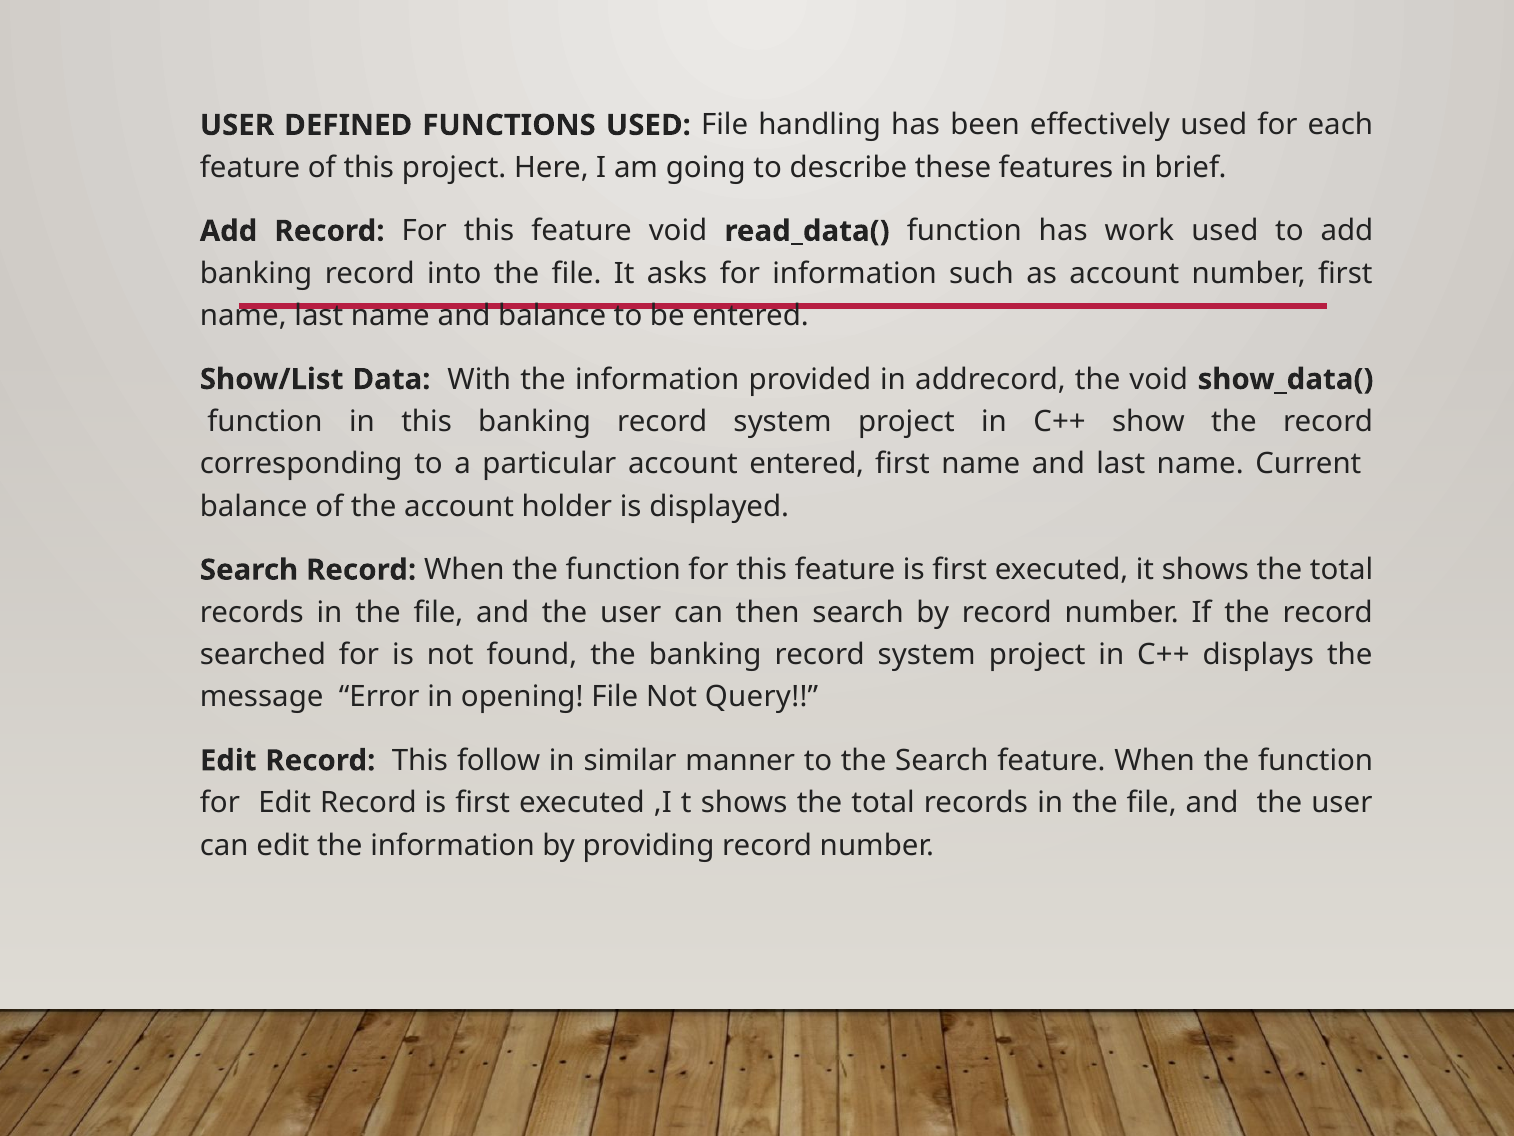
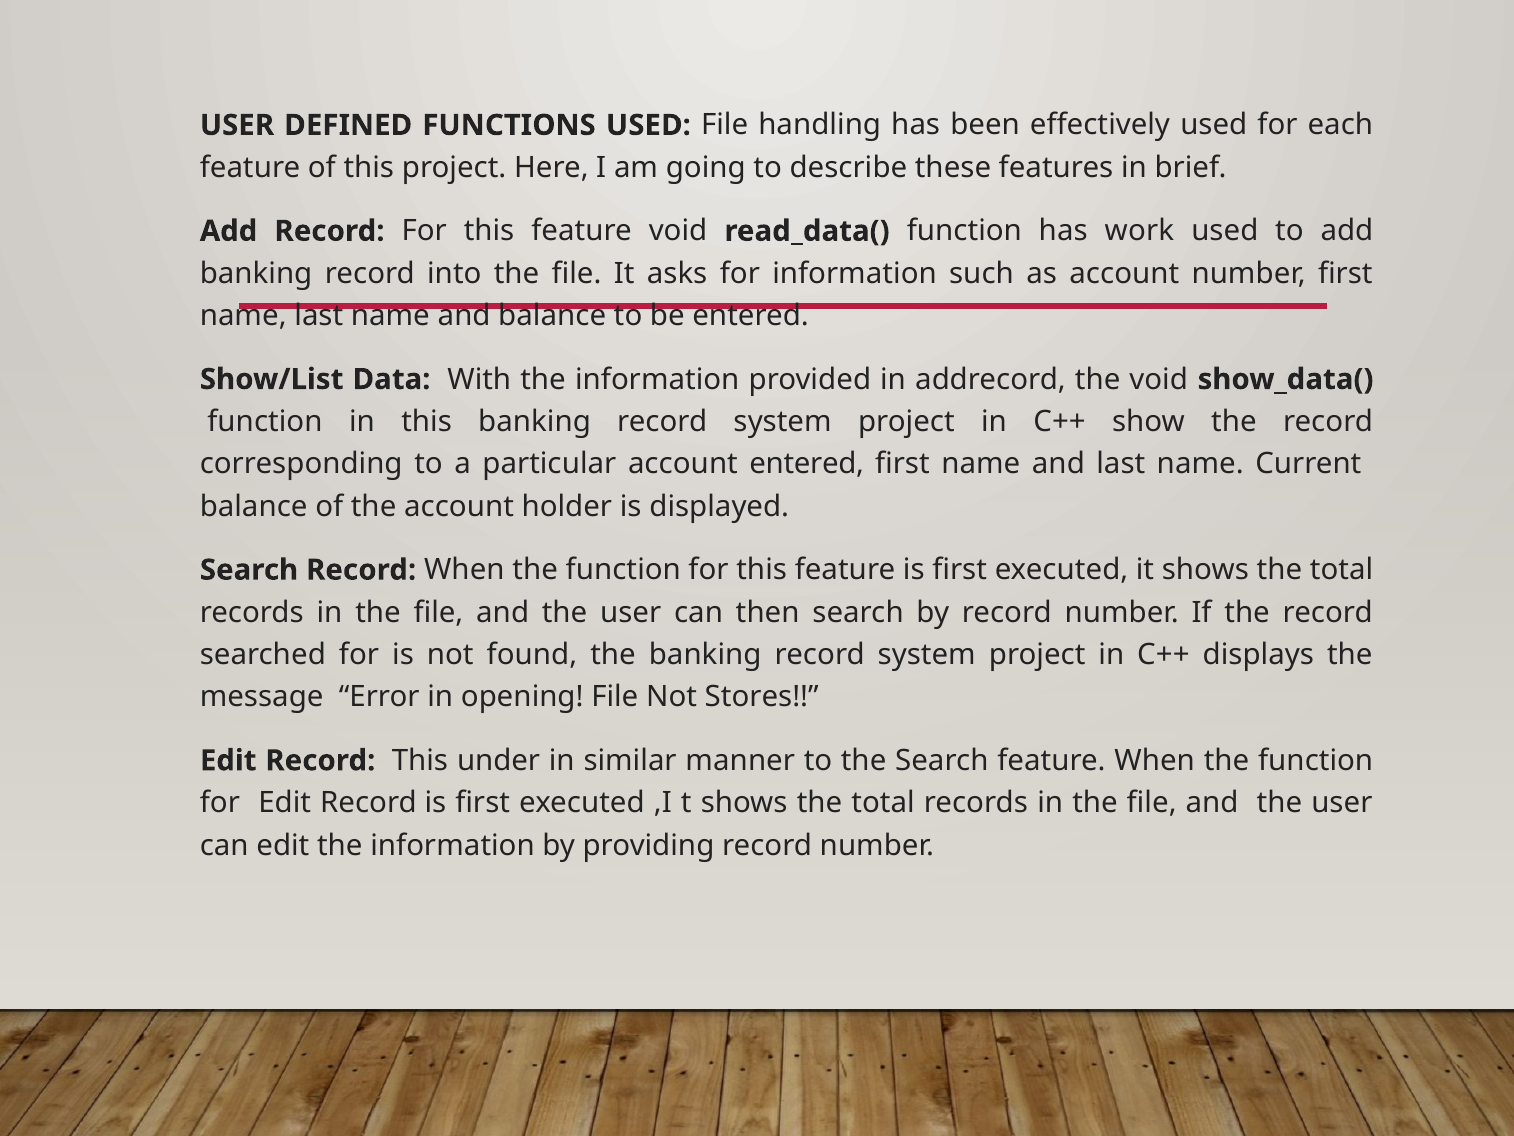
Query: Query -> Stores (762, 697)
follow: follow -> under (499, 760)
